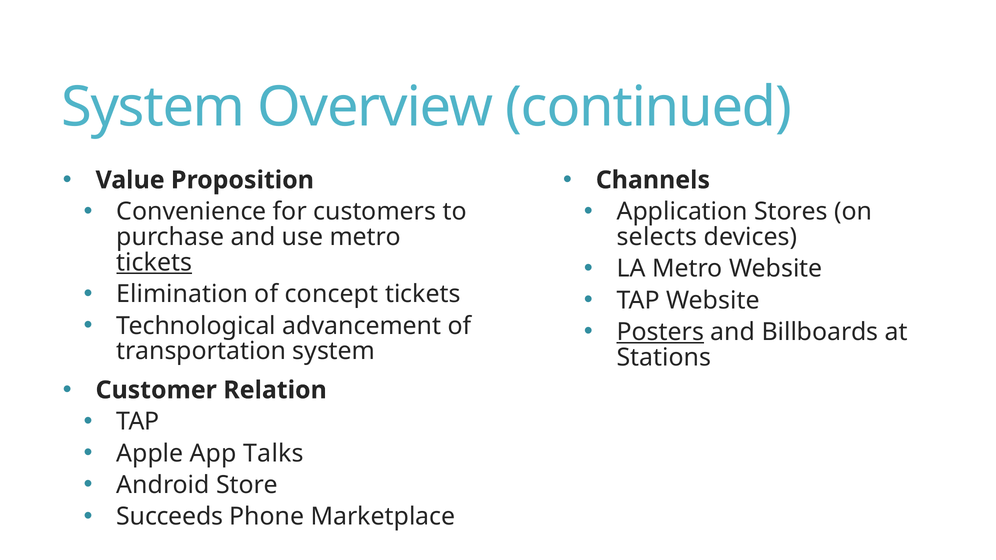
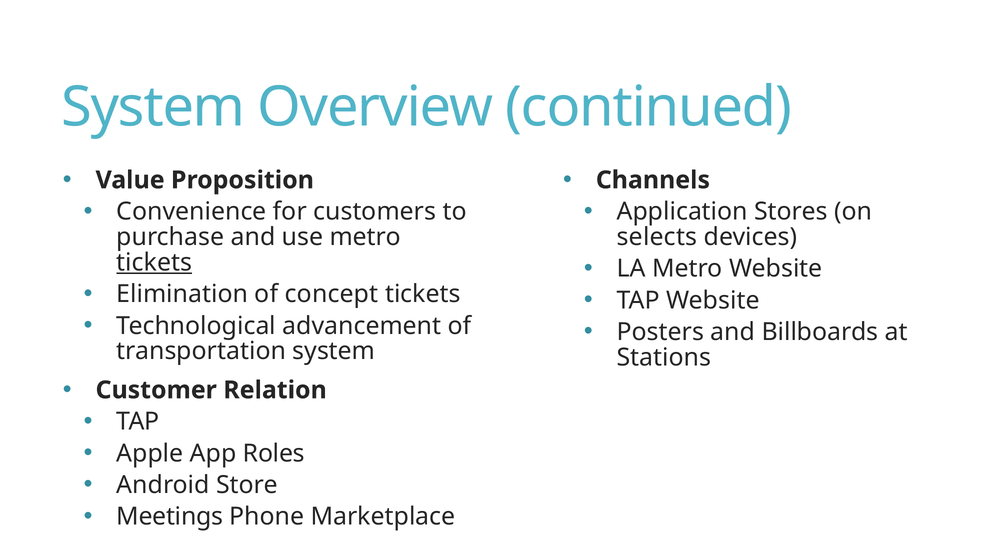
Posters underline: present -> none (660, 332)
Talks: Talks -> Roles (274, 454)
Succeeds: Succeeds -> Meetings (170, 517)
